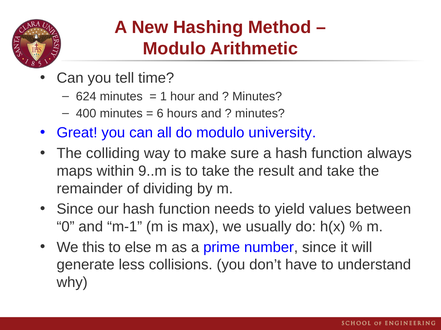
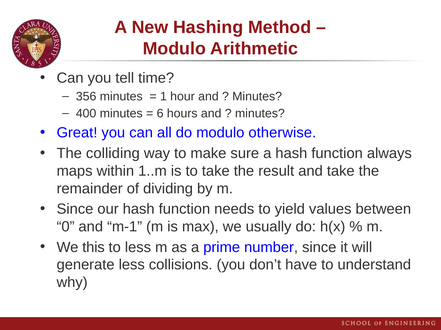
624: 624 -> 356 (86, 97)
university: university -> otherwise (282, 133)
9..m: 9..m -> 1..m (153, 171)
to else: else -> less (138, 248)
